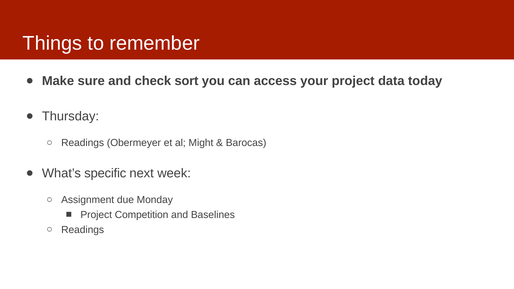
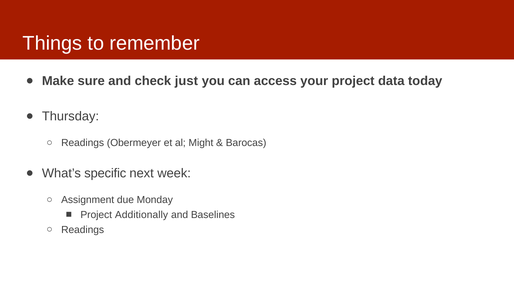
sort: sort -> just (186, 81)
Competition: Competition -> Additionally (142, 215)
